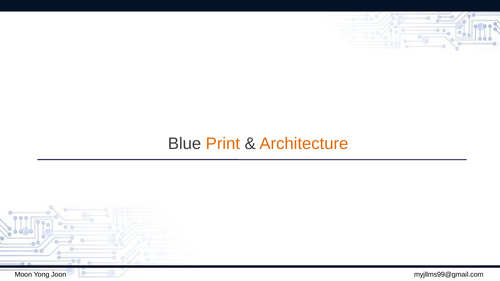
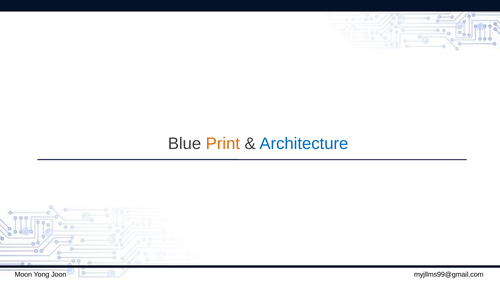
Architecture colour: orange -> blue (304, 144)
